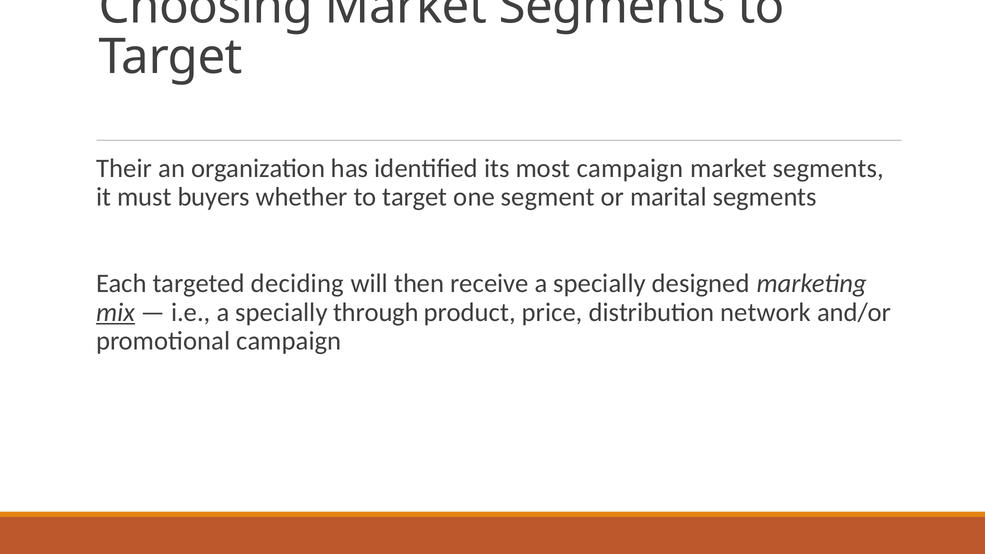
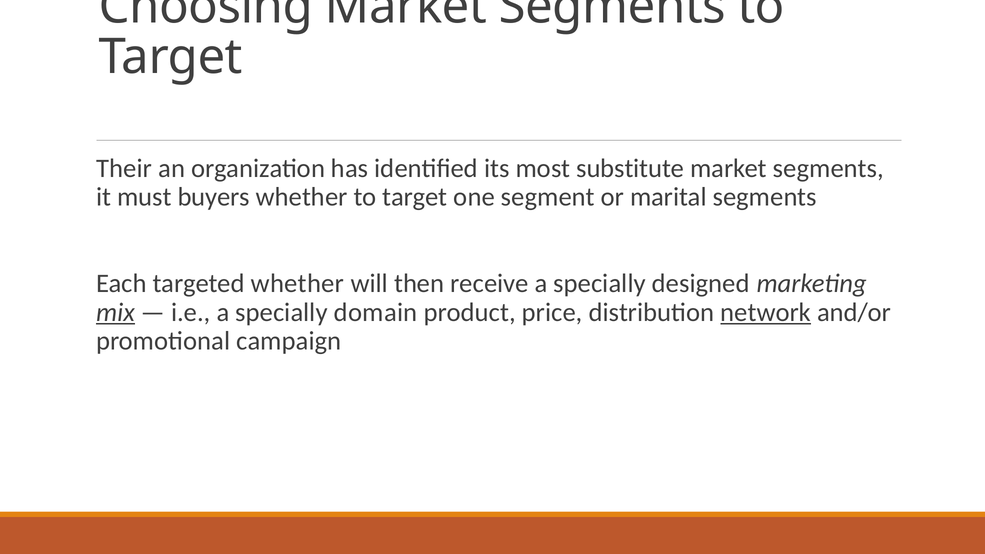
most campaign: campaign -> substitute (630, 168)
targeted deciding: deciding -> whether (297, 284)
through: through -> domain (376, 312)
network underline: none -> present (766, 312)
